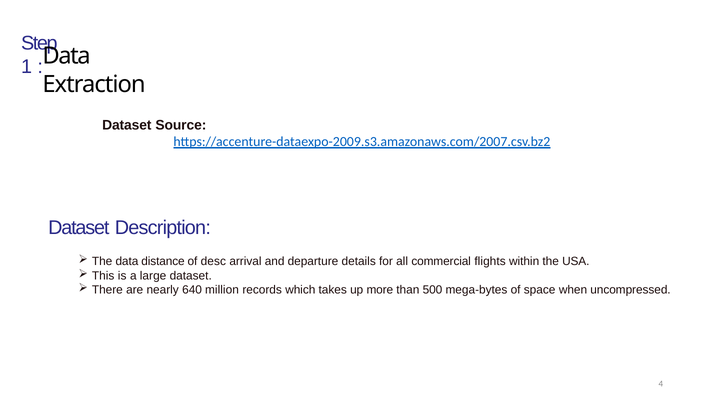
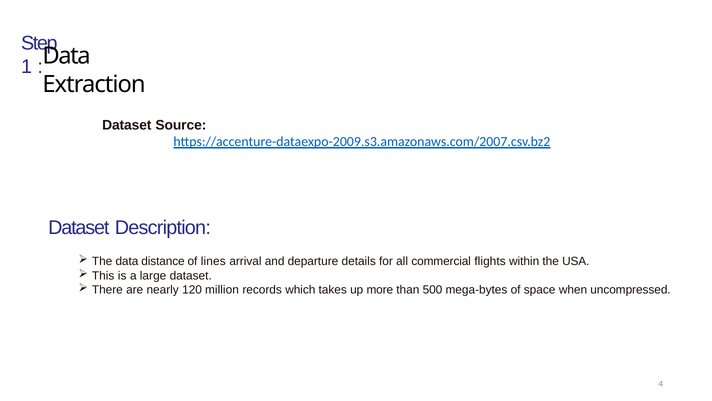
desc: desc -> lines (213, 261)
640: 640 -> 120 (192, 290)
